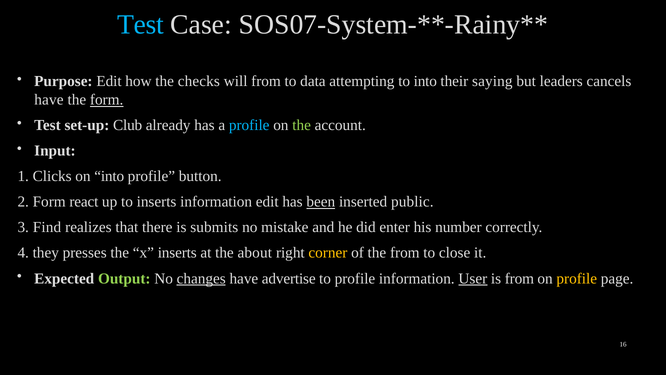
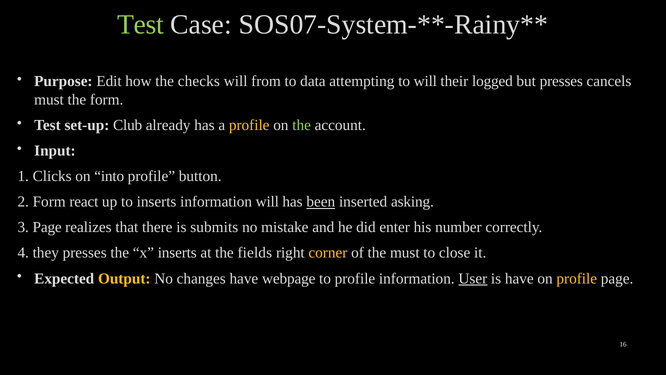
Test colour: light blue -> light green (141, 24)
to into: into -> will (425, 81)
saying: saying -> logged (492, 81)
but leaders: leaders -> presses (561, 81)
have: have -> must (49, 100)
form underline: present -> none (107, 100)
profile colour: light blue -> yellow (249, 125)
information edit: edit -> will (267, 202)
public: public -> asking (412, 202)
3 Find: Find -> Page (47, 227)
about: about -> fields (255, 253)
the from: from -> must (405, 253)
Output colour: light green -> yellow (124, 278)
changes underline: present -> none (201, 278)
advertise: advertise -> webpage (289, 278)
is from: from -> have (519, 278)
